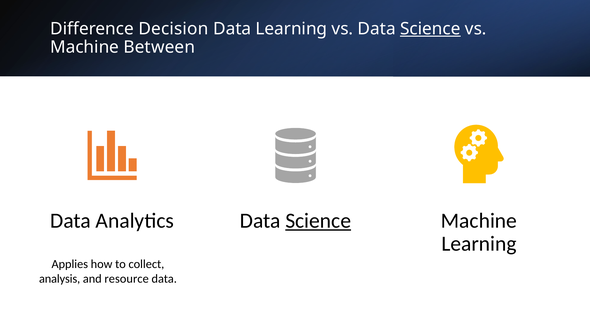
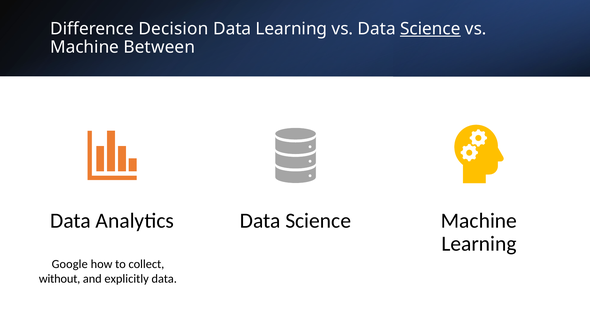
Science underline: present -> none (318, 221)
Applies: Applies -> Google (70, 264)
analysis: analysis -> without (60, 279)
resource: resource -> explicitly (127, 279)
